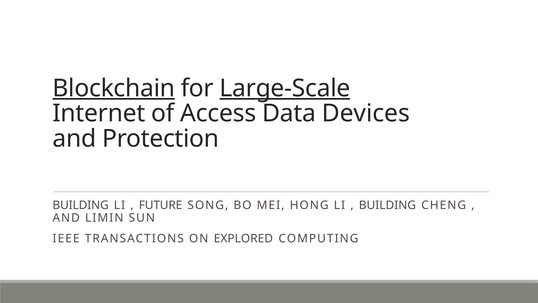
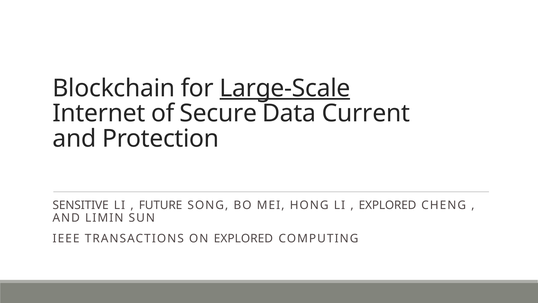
Blockchain underline: present -> none (114, 88)
Access: Access -> Secure (218, 113)
Devices: Devices -> Current (366, 113)
BUILDING: BUILDING -> SENSITIVE (81, 205)
BUILDING: BUILDING -> EXPLORED (387, 205)
